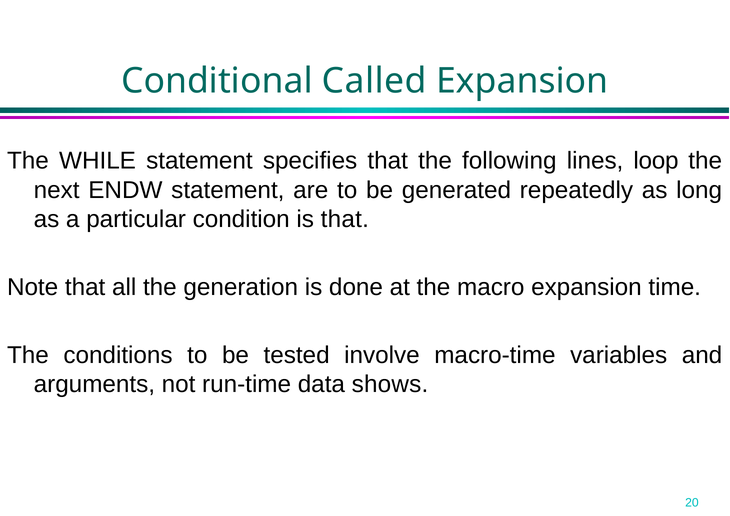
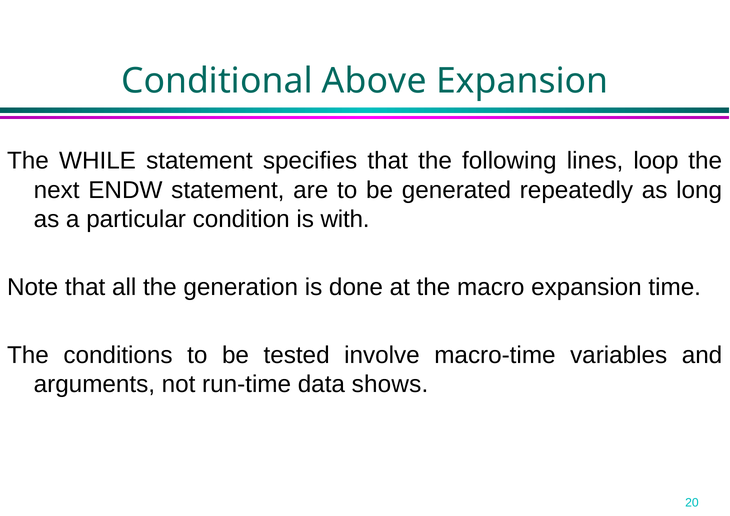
Called: Called -> Above (374, 81)
is that: that -> with (345, 219)
